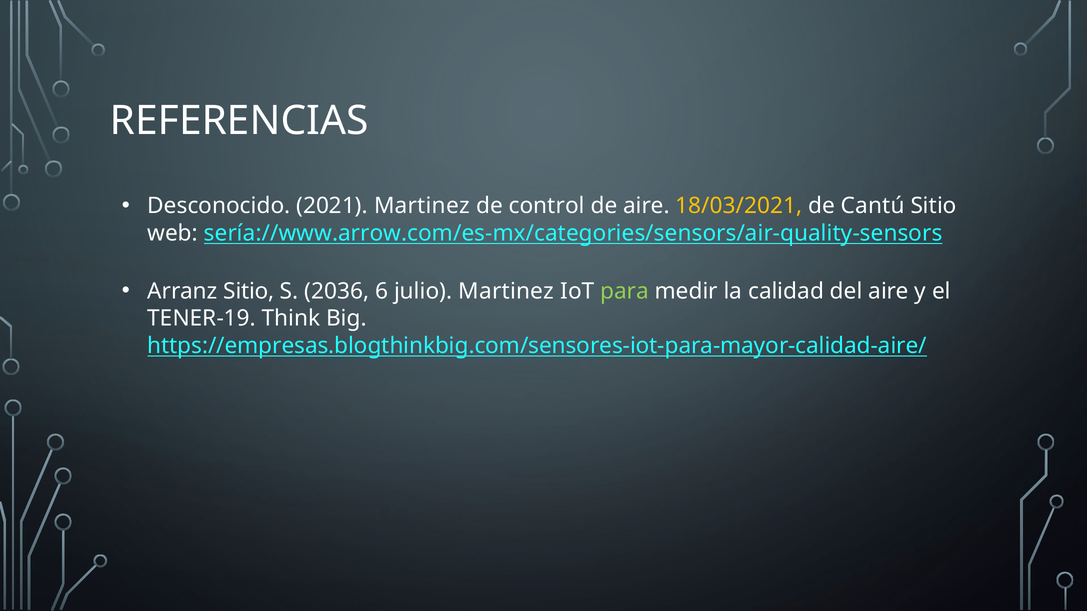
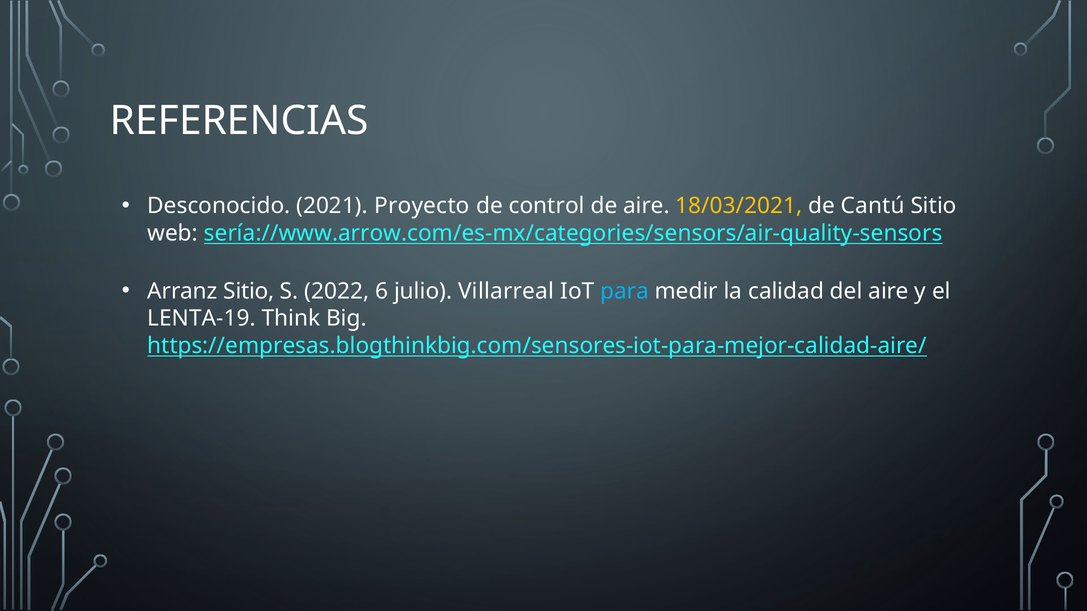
2021 Martinez: Martinez -> Proyecto (422, 206)
2036: 2036 -> 2022 (337, 291)
julio Martinez: Martinez -> Villarreal (506, 291)
para colour: light green -> light blue (625, 291)
TENER-19: TENER-19 -> LENTA-19 (202, 319)
https://empresas.blogthinkbig.com/sensores-iot-para-mayor-calidad-aire/: https://empresas.blogthinkbig.com/sensores-iot-para-mayor-calidad-aire/ -> https://empresas.blogthinkbig.com/sensores-iot-para-mejor-calidad-aire/ (537, 346)
